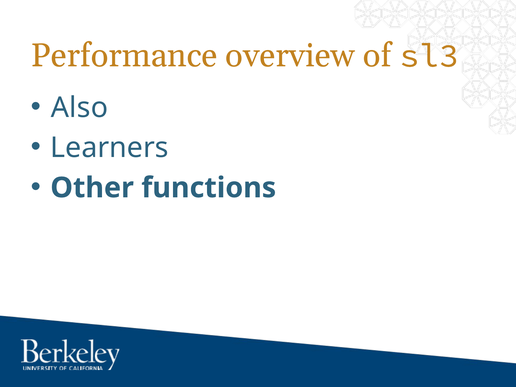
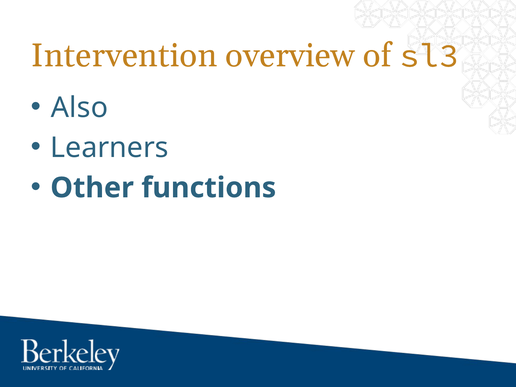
Performance: Performance -> Intervention (124, 56)
